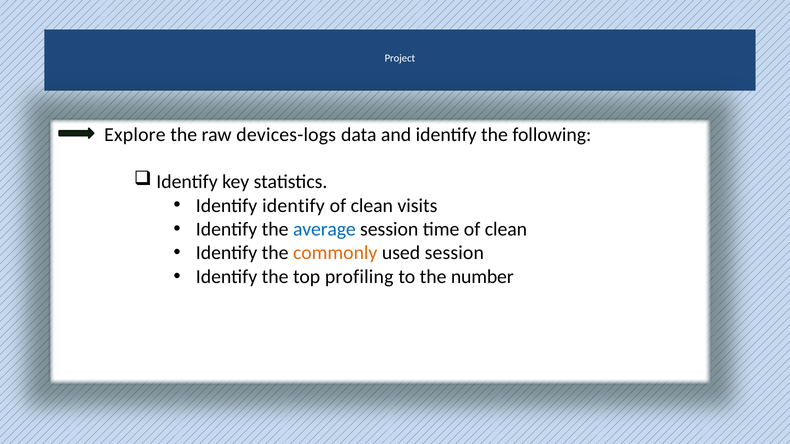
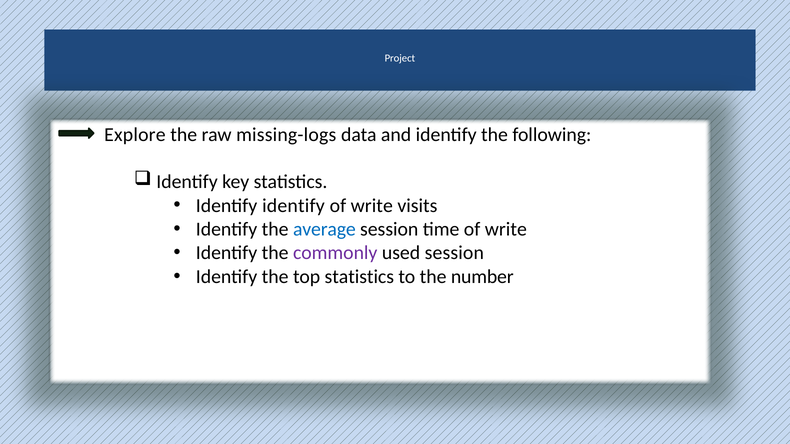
devices-logs: devices-logs -> missing-logs (286, 135)
clean: clean -> write (372, 206)
time of clean: clean -> write (506, 229)
commonly colour: orange -> purple (335, 253)
top profiling: profiling -> statistics (359, 277)
